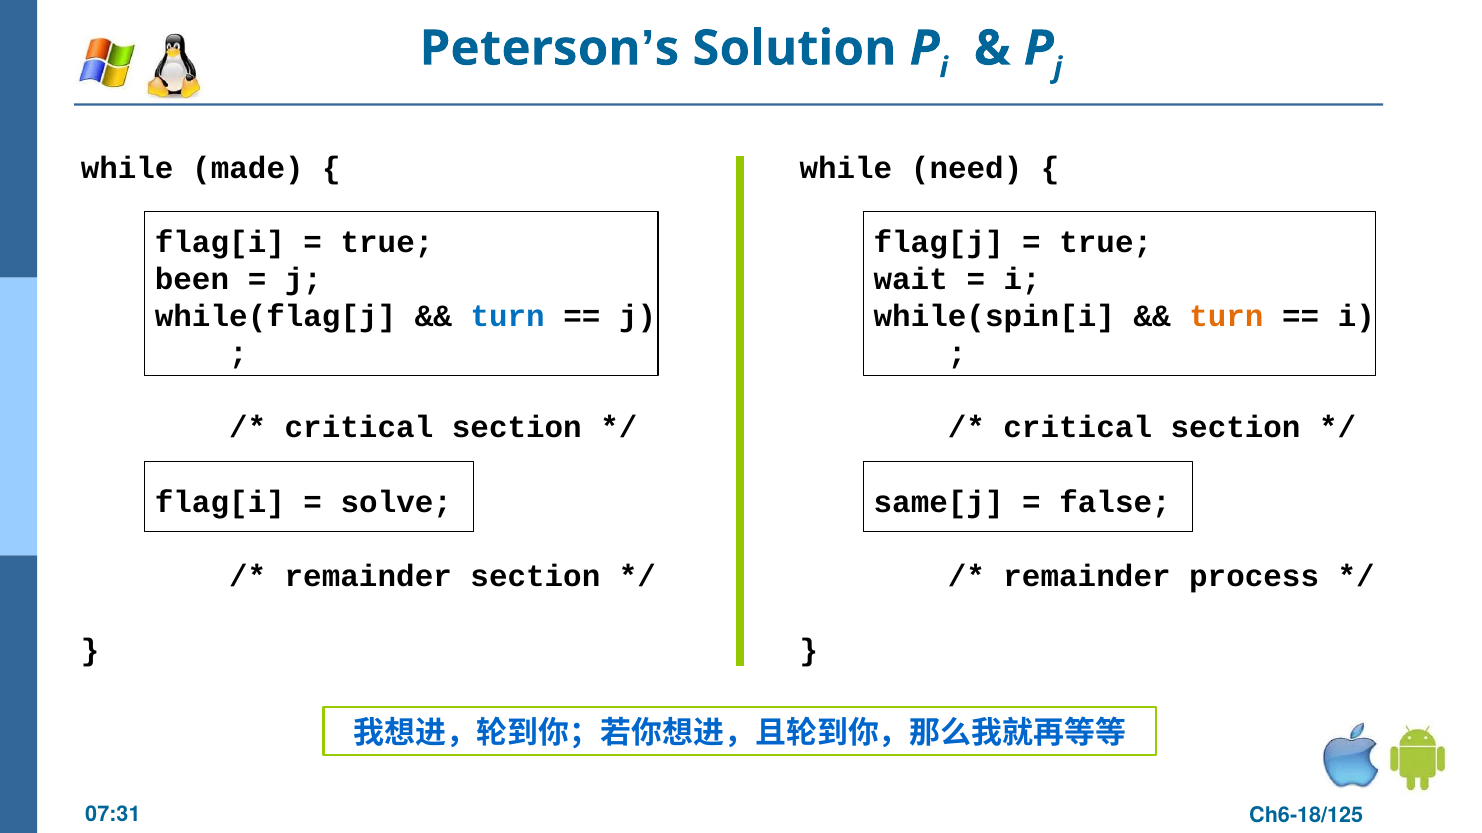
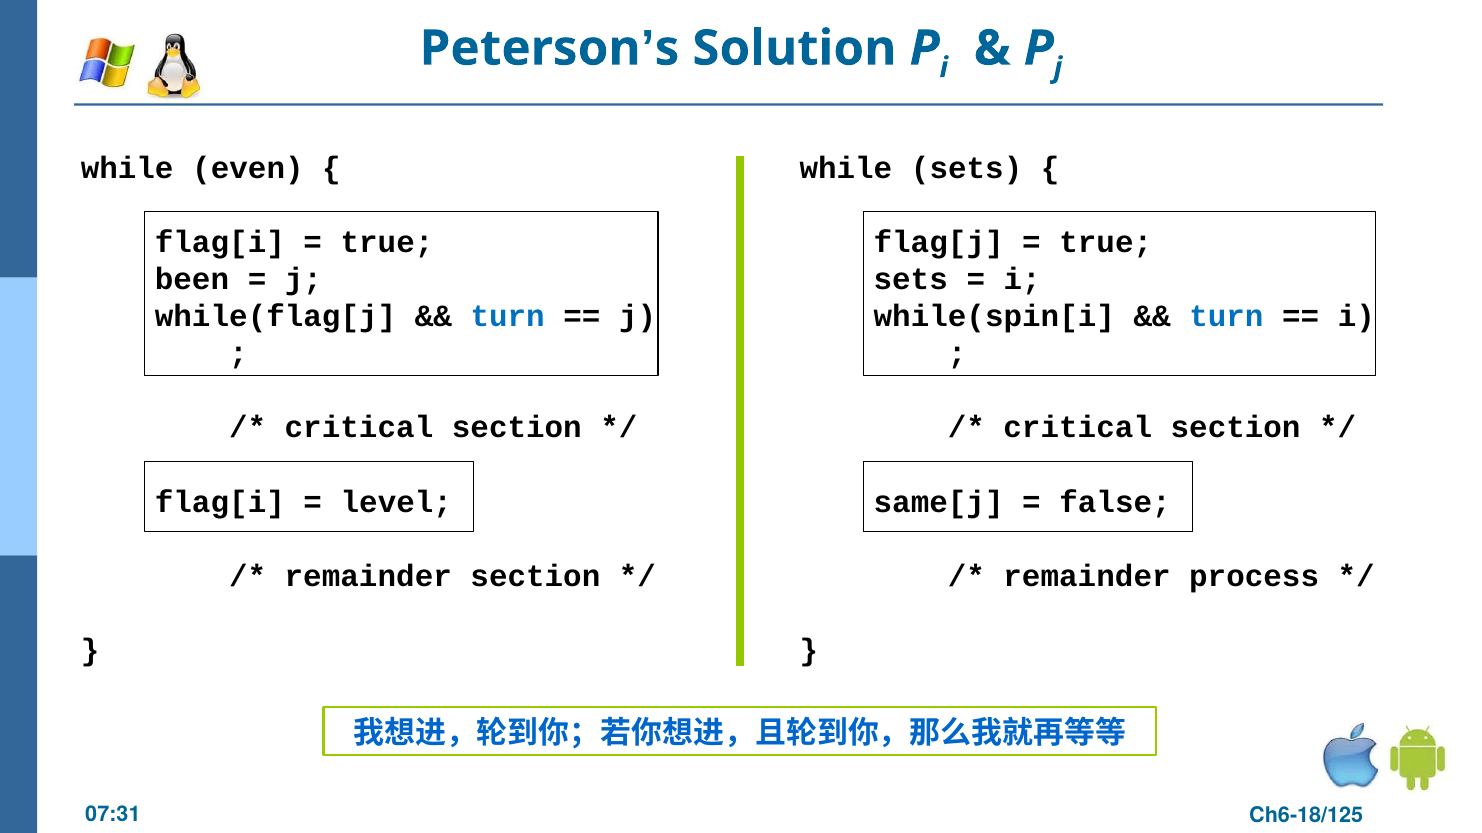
made: made -> even (248, 169)
while need: need -> sets (967, 169)
wait: wait -> sets (911, 280)
turn colour: orange -> blue (1226, 317)
solve: solve -> level (396, 502)
